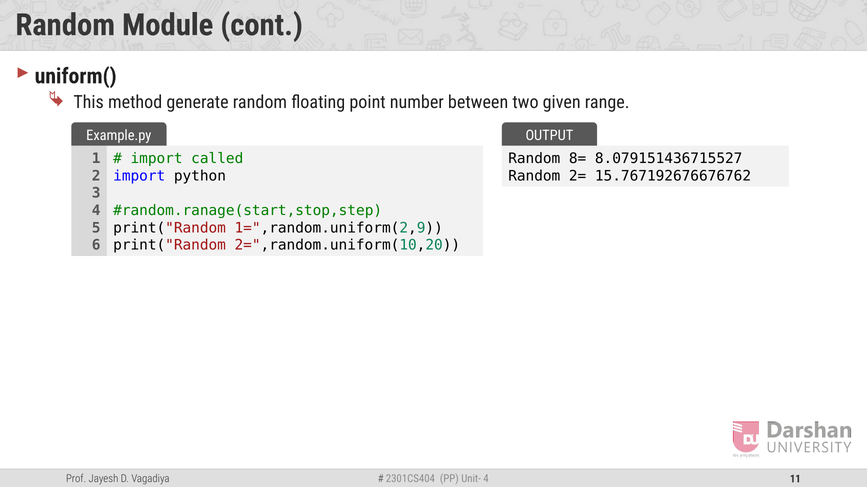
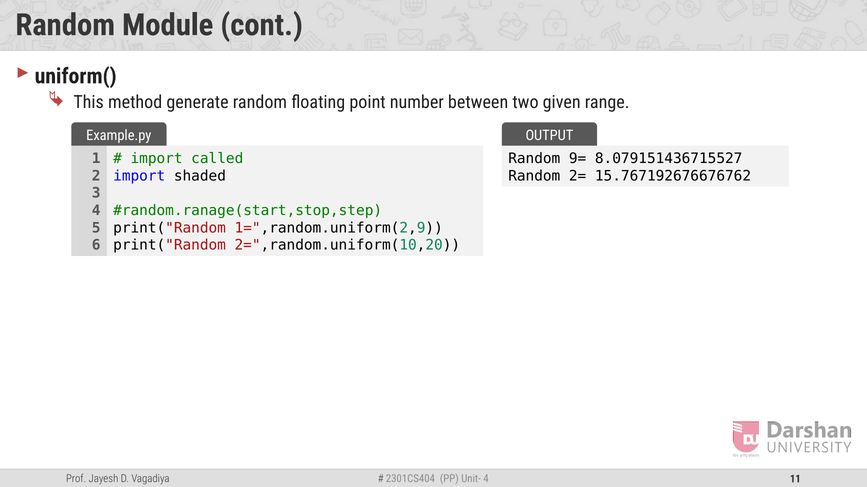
8=: 8= -> 9= (578, 159)
python: python -> shaded (200, 176)
